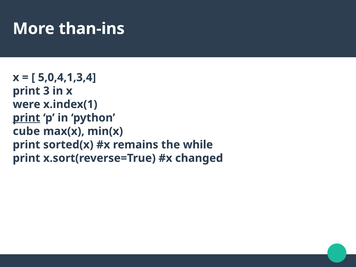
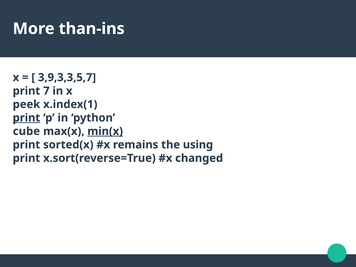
5,0,4,1,3,4: 5,0,4,1,3,4 -> 3,9,3,3,5,7 (67, 77)
3: 3 -> 7 (46, 91)
were: were -> peek (26, 104)
min(x underline: none -> present (105, 131)
while: while -> using (198, 145)
